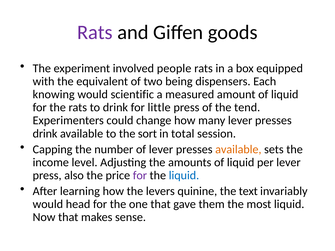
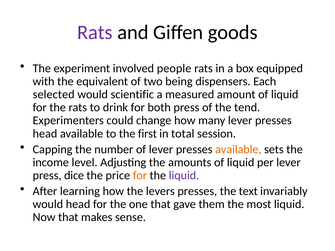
knowing: knowing -> selected (54, 95)
little: little -> both (159, 108)
drink: drink -> head (45, 134)
sort: sort -> first (147, 134)
also: also -> dice (74, 176)
for colour: purple -> orange (140, 176)
liquid colour: blue -> purple (184, 176)
levers quinine: quinine -> presses (197, 191)
